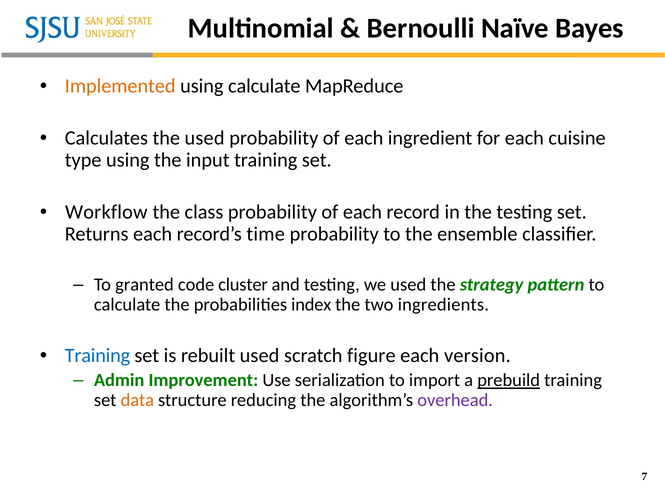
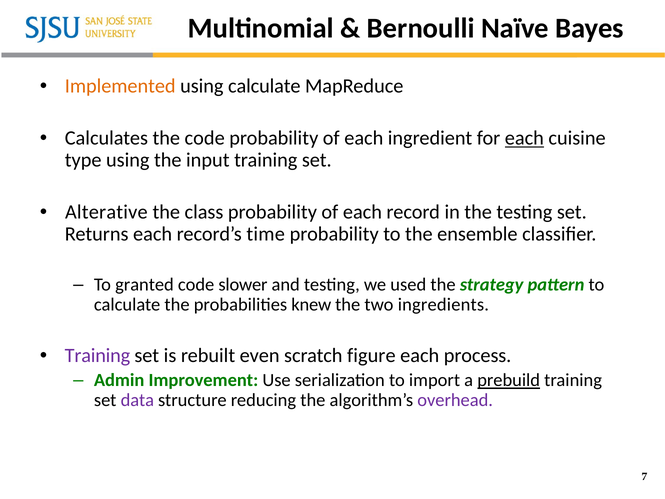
the used: used -> code (205, 138)
each underline: none -> present (524, 138)
Workflow: Workflow -> Alterative (106, 212)
cluster: cluster -> slower (243, 285)
index: index -> knew (311, 304)
Training colour: blue -> purple (97, 355)
rebuilt used: used -> even (260, 355)
version: version -> process (478, 355)
data colour: orange -> purple (137, 400)
